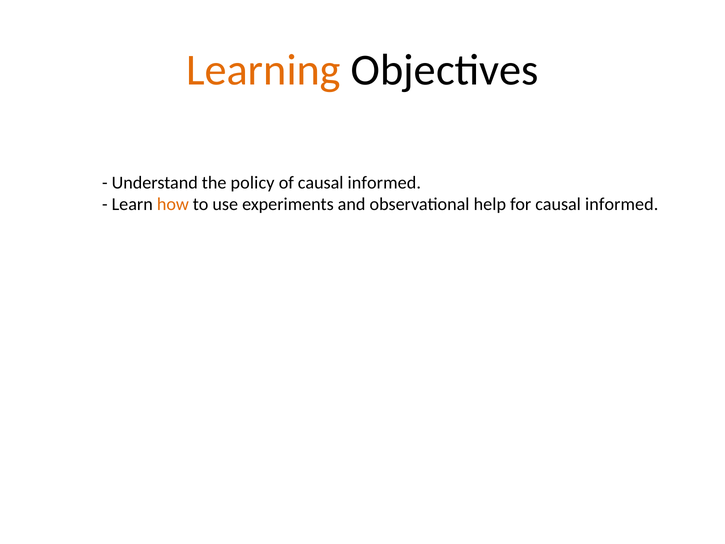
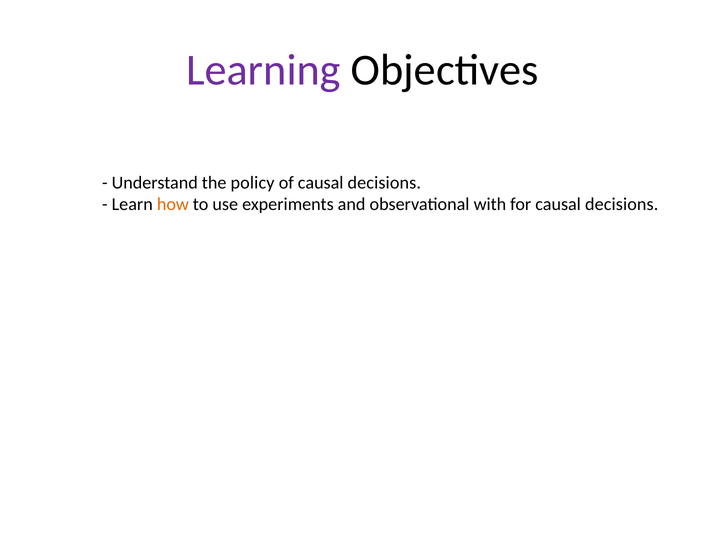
Learning colour: orange -> purple (263, 70)
of causal informed: informed -> decisions (384, 182)
help: help -> with (490, 204)
for causal informed: informed -> decisions (622, 204)
